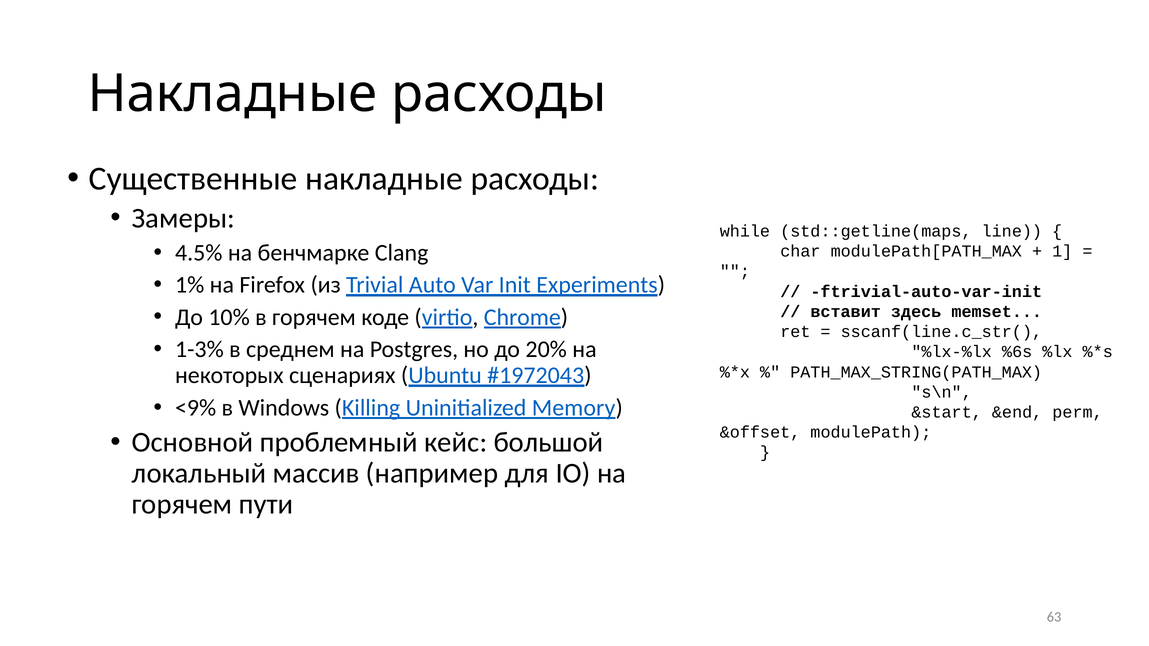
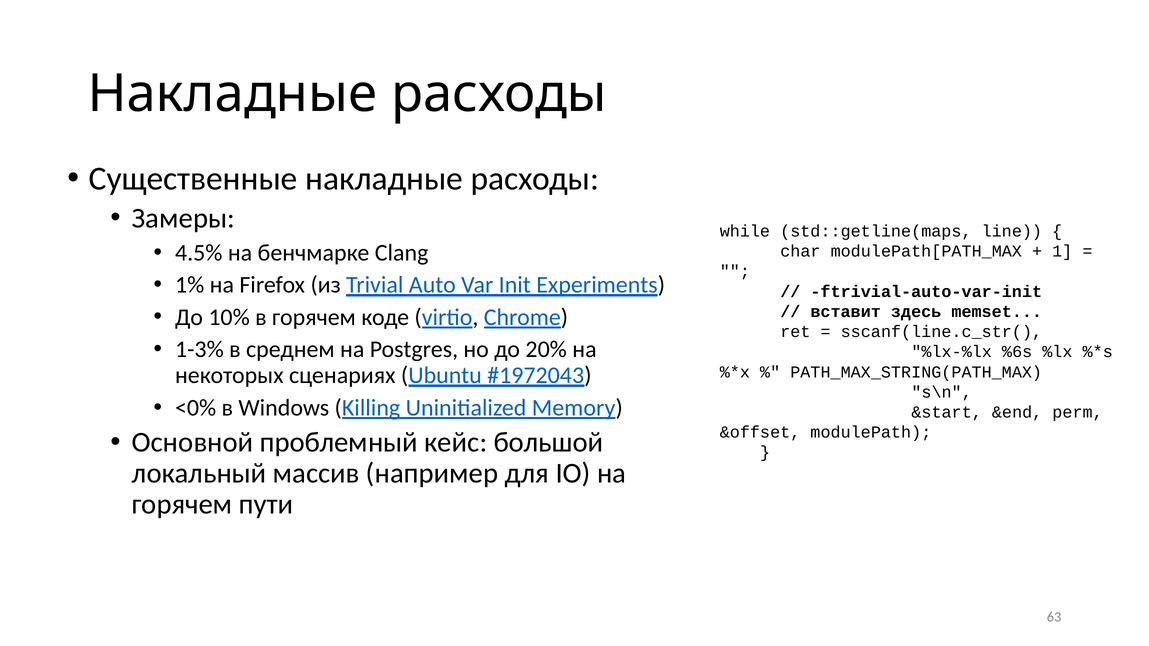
<9%: <9% -> <0% (196, 408)
